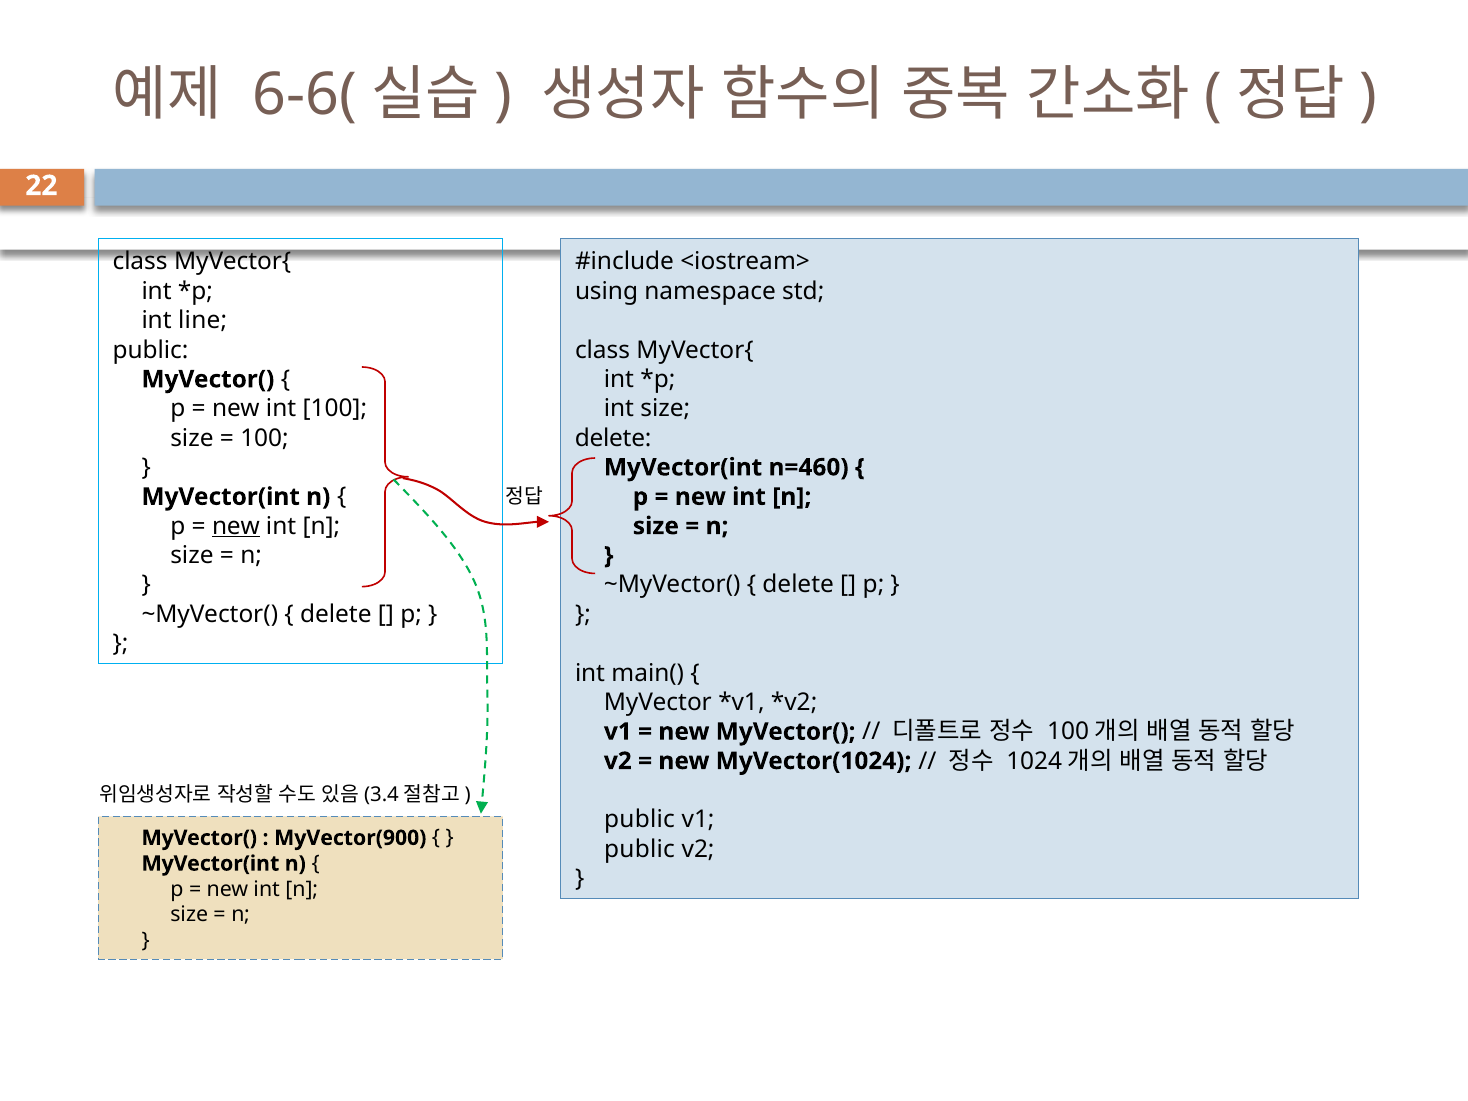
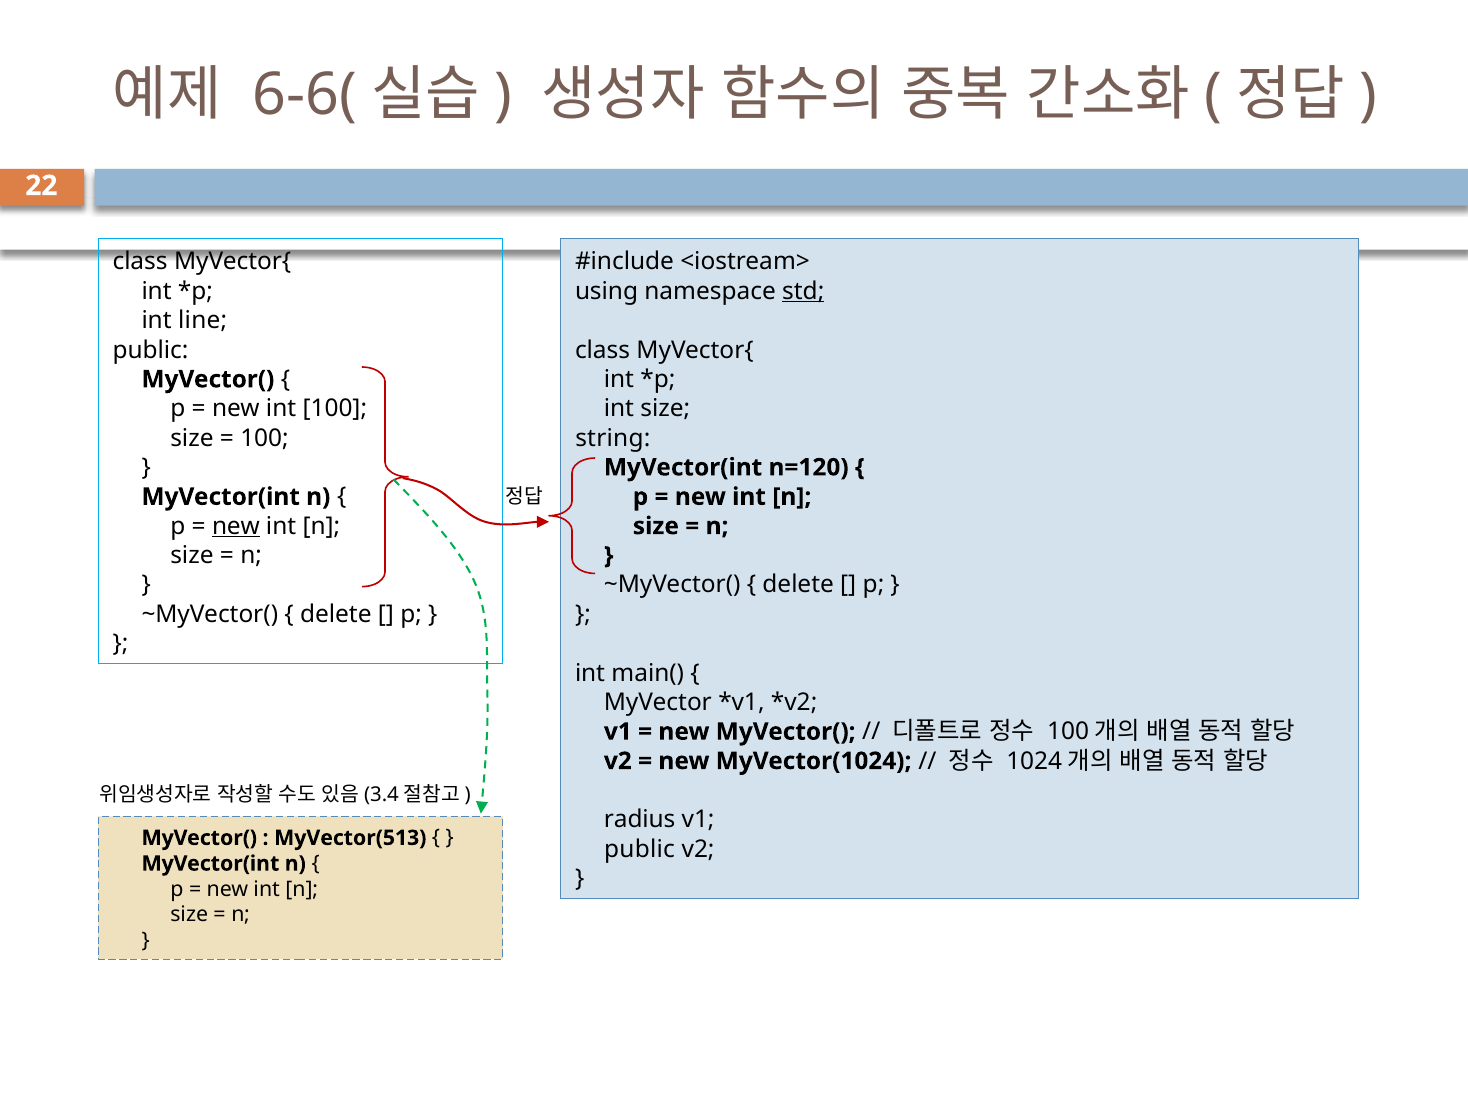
std underline: none -> present (803, 291)
delete: delete -> string (613, 438)
n=460: n=460 -> n=120 (809, 467)
public: public -> radius (640, 820)
MyVector(900: MyVector(900 -> MyVector(513 (350, 838)
